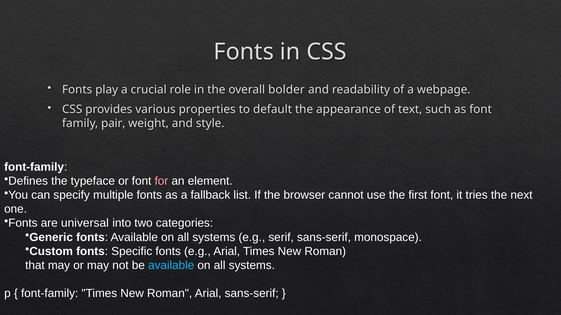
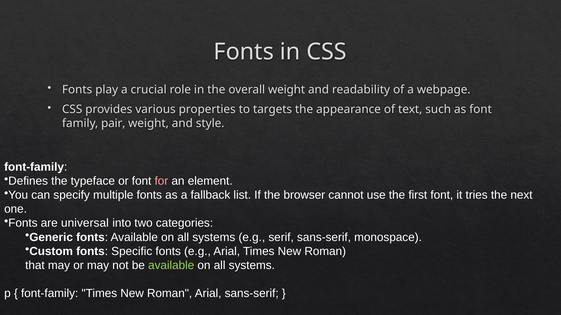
overall bolder: bolder -> weight (287, 90)
default: default -> targets (273, 110)
available colour: light blue -> light green (171, 266)
